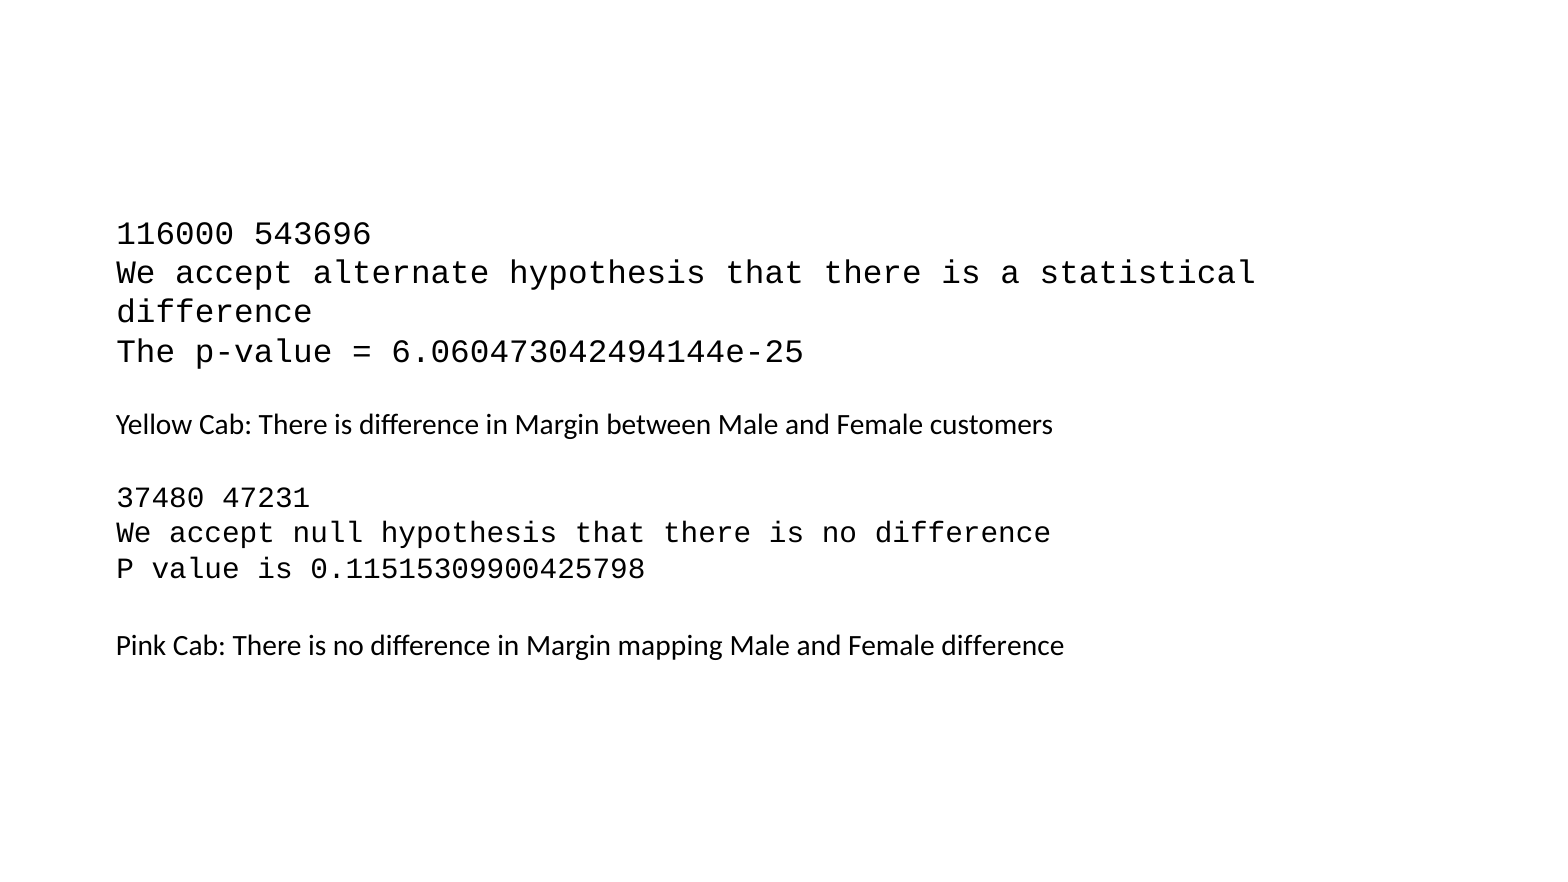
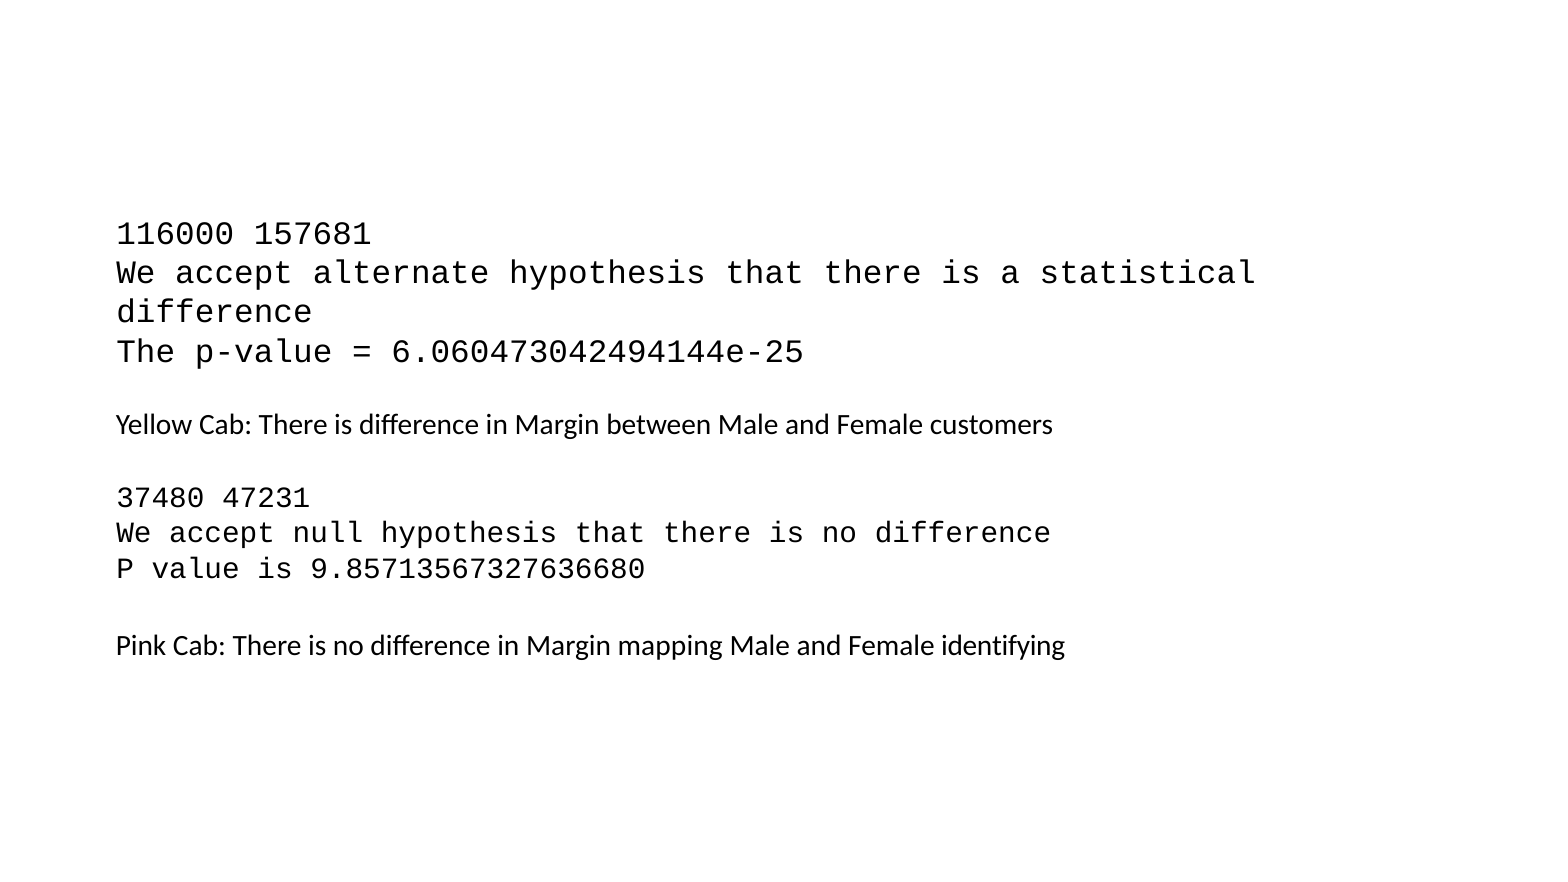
543696: 543696 -> 157681 (313, 234)
0.11515309900425798: 0.11515309900425798 -> 9.85713567327636680 (478, 568)
Female difference: difference -> identifying (1003, 646)
